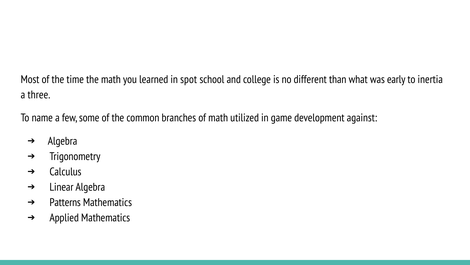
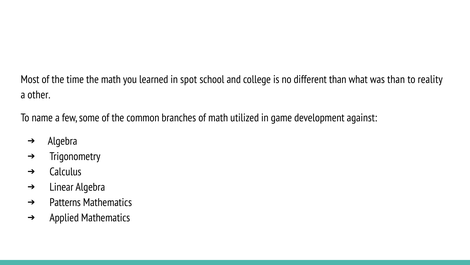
was early: early -> than (396, 79)
inertia: inertia -> reality (430, 79)
three: three -> other (39, 95)
